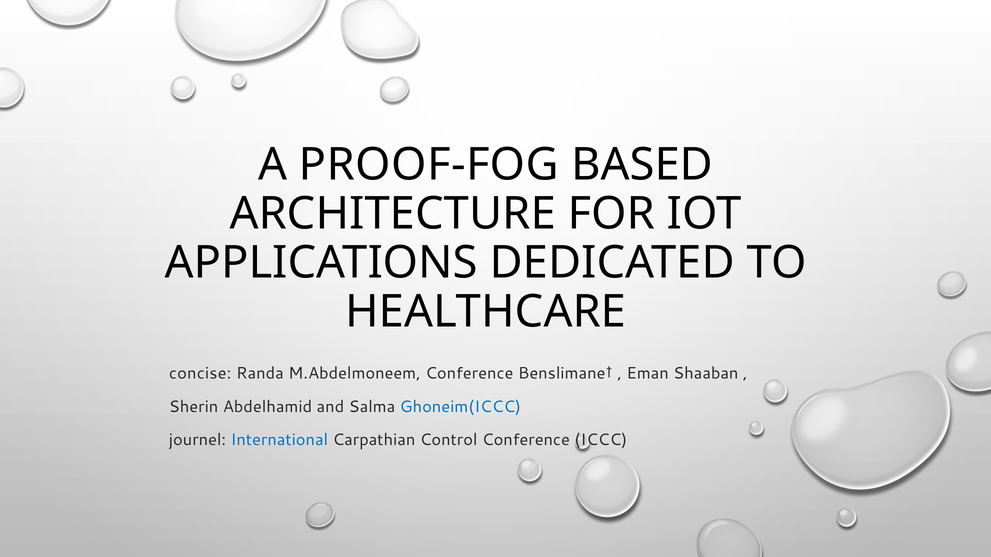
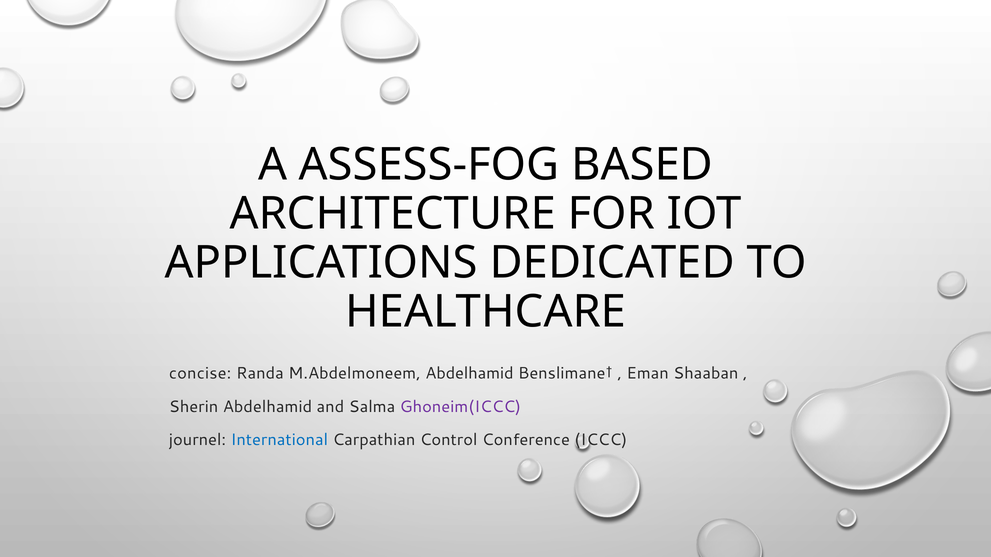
PROOF-FOG: PROOF-FOG -> ASSESS-FOG (429, 165)
M.Abdelmoneem Conference: Conference -> Abdelhamid (469, 374)
Ghoneim(ICCC colour: blue -> purple (460, 407)
